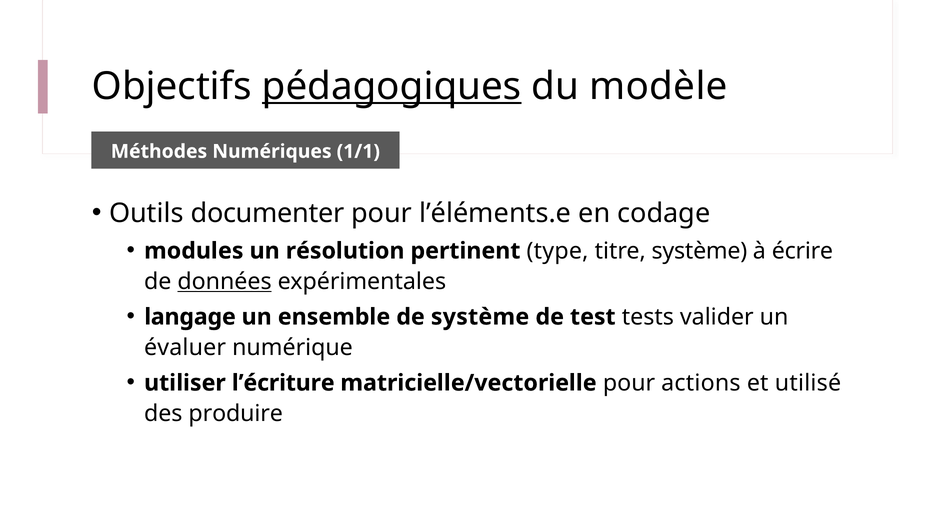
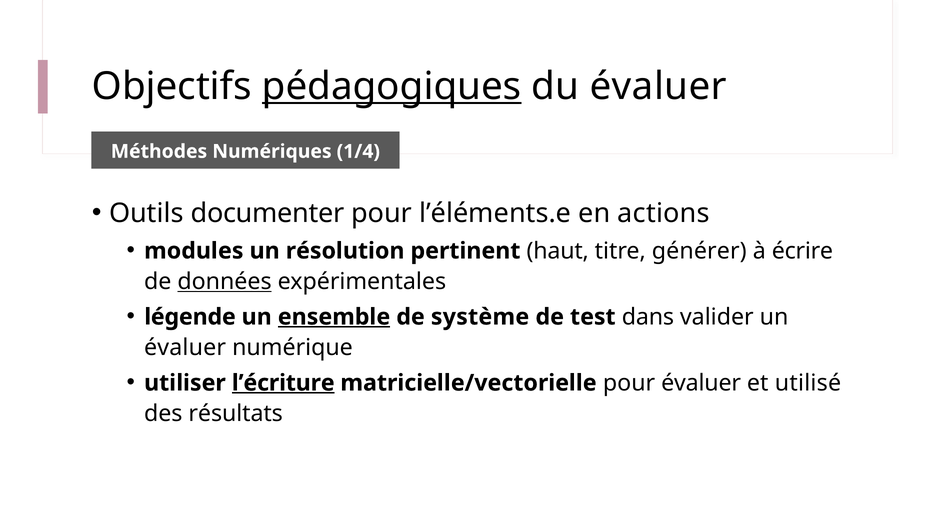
du modèle: modèle -> évaluer (658, 86)
1/1: 1/1 -> 1/4 (358, 151)
codage: codage -> actions (664, 213)
type: type -> haut (558, 251)
titre système: système -> générer (699, 251)
langage: langage -> légende (190, 317)
ensemble underline: none -> present (334, 317)
tests: tests -> dans (648, 317)
l’écriture underline: none -> present (283, 383)
pour actions: actions -> évaluer (701, 383)
produire: produire -> résultats (236, 414)
